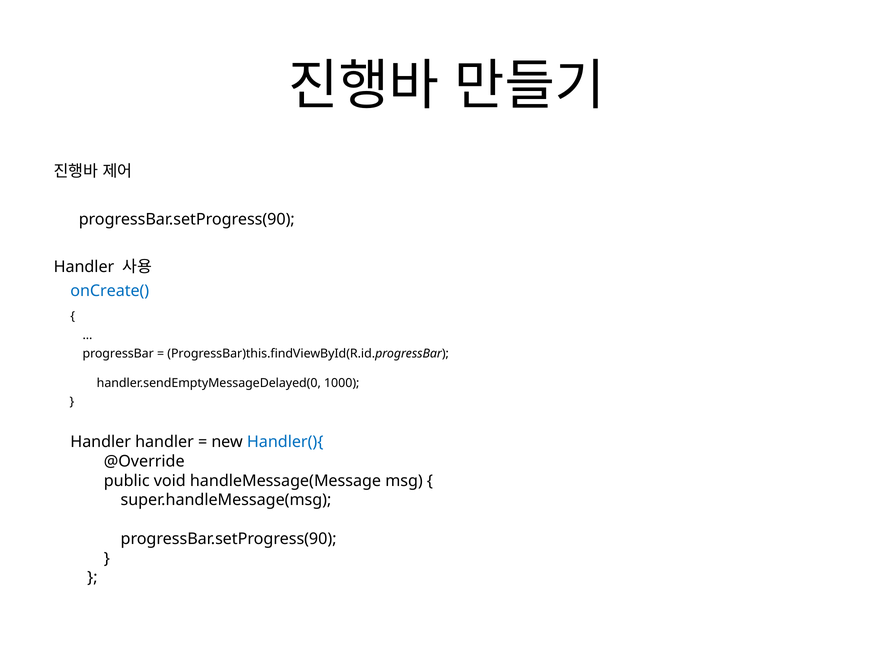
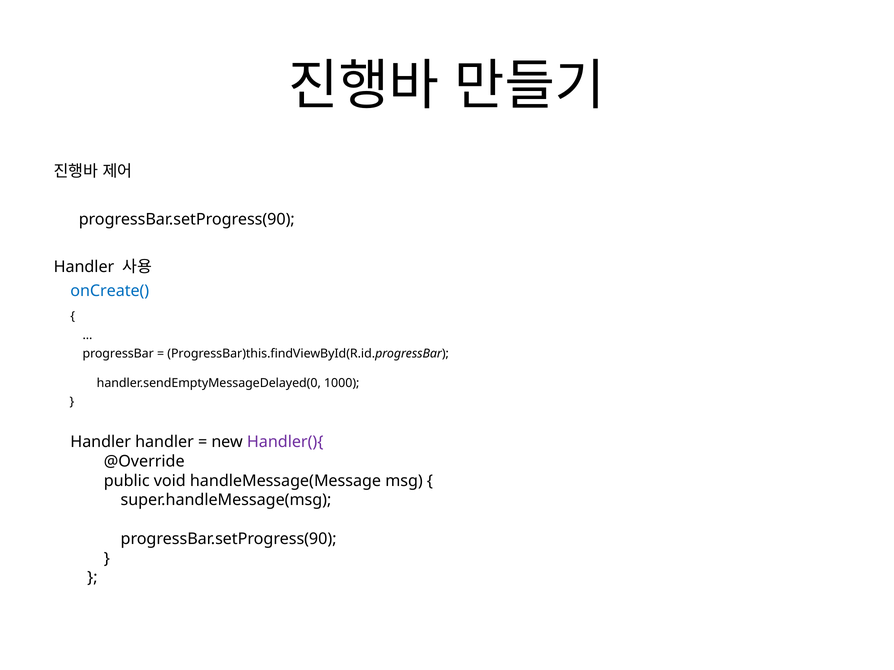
Handler(){ colour: blue -> purple (285, 442)
